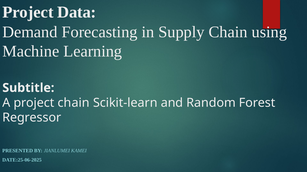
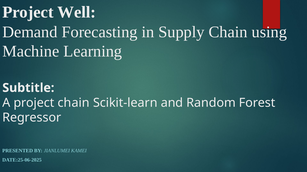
Data: Data -> Well (77, 12)
